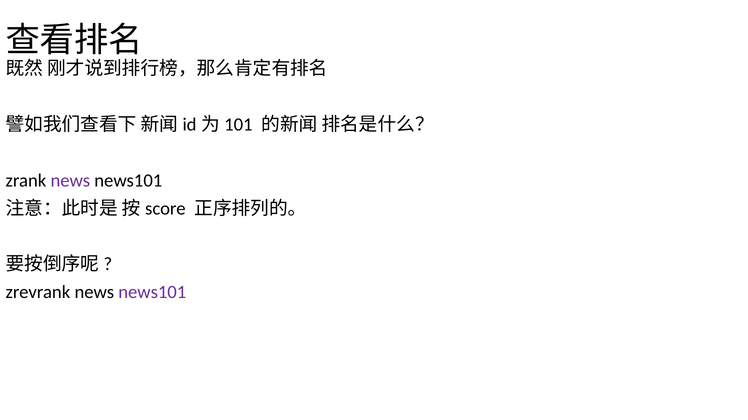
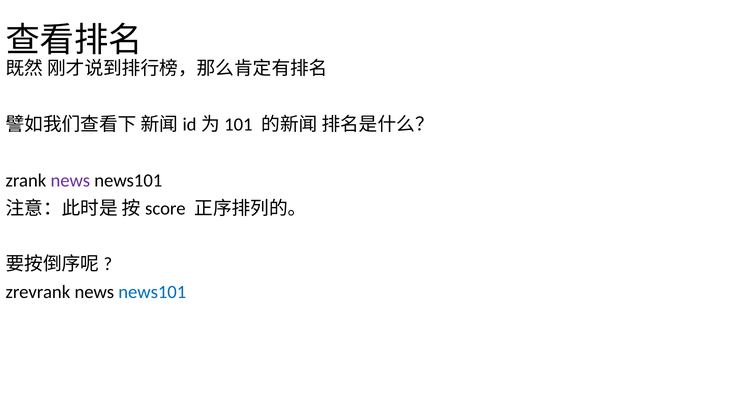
news101 colour: purple -> blue (152, 293)
